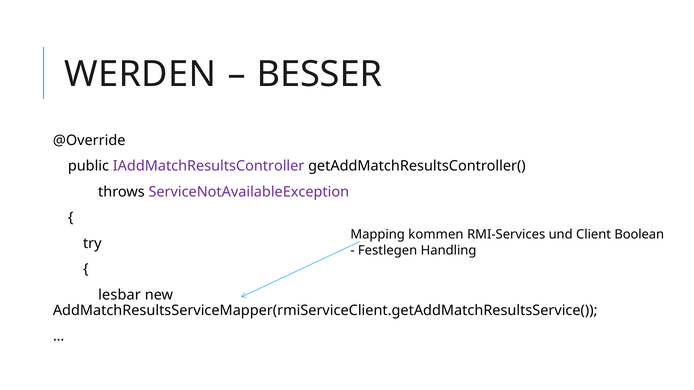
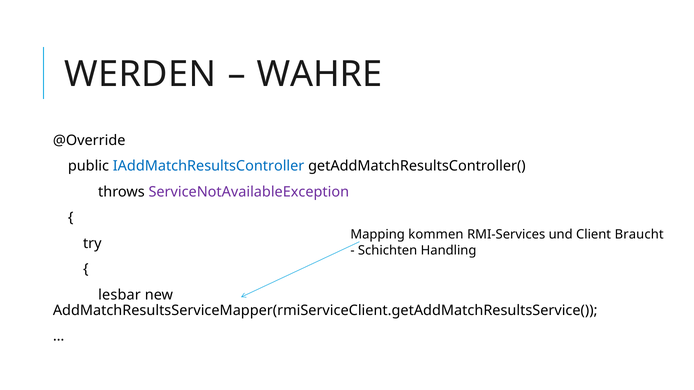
BESSER: BESSER -> WAHRE (320, 74)
IAddMatchResultsController colour: purple -> blue (209, 166)
Boolean: Boolean -> Braucht (639, 235)
Festlegen: Festlegen -> Schichten (388, 250)
